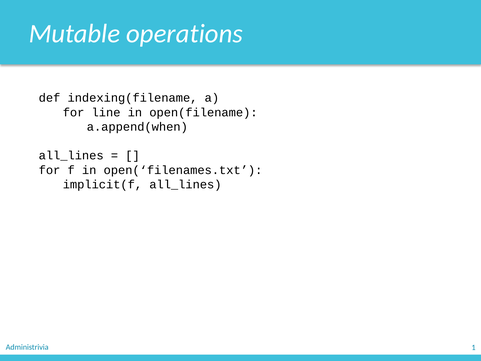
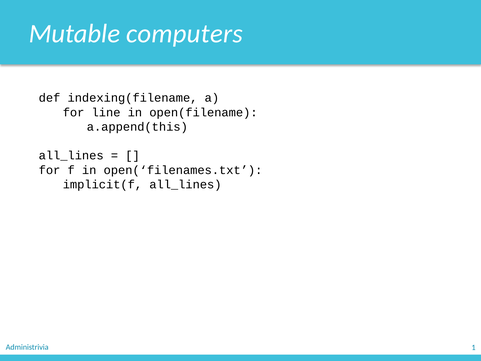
operations: operations -> computers (184, 34)
a.append(when: a.append(when -> a.append(this (137, 127)
